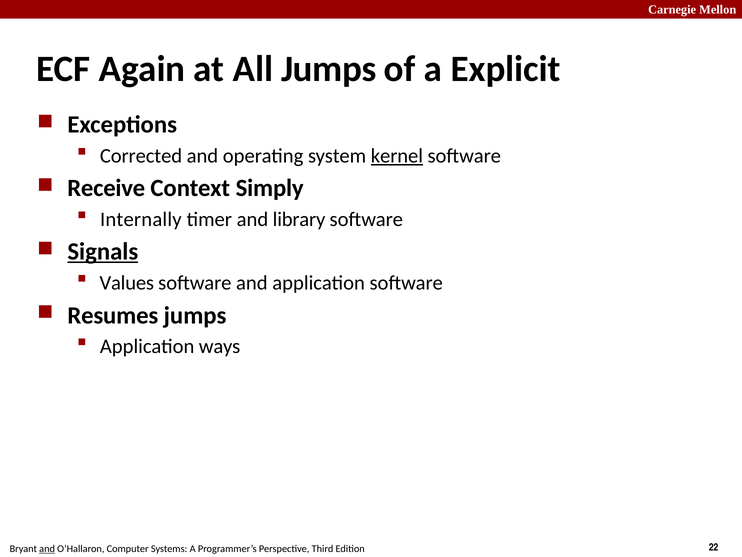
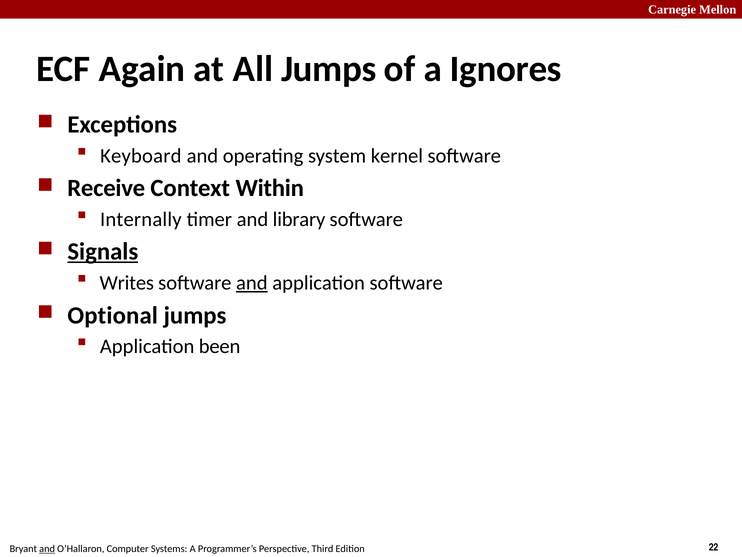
Explicit: Explicit -> Ignores (506, 69)
Corrected: Corrected -> Keyboard (141, 156)
kernel underline: present -> none (397, 156)
Simply: Simply -> Within (270, 188)
Values: Values -> Writes (127, 283)
and underline: none -> present (252, 283)
Resumes: Resumes -> Optional (113, 315)
ways: ways -> been (220, 346)
